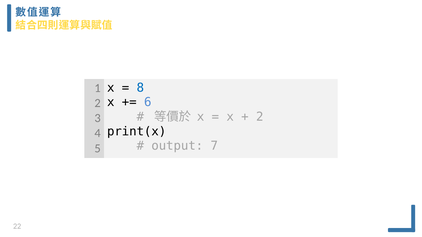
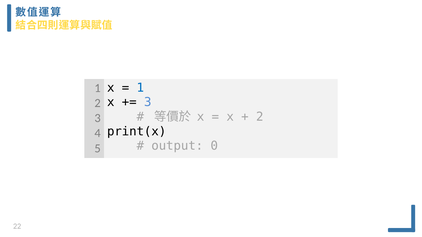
8: 8 -> 1 (140, 88)
6: 6 -> 3 (148, 102)
7: 7 -> 0 (214, 146)
